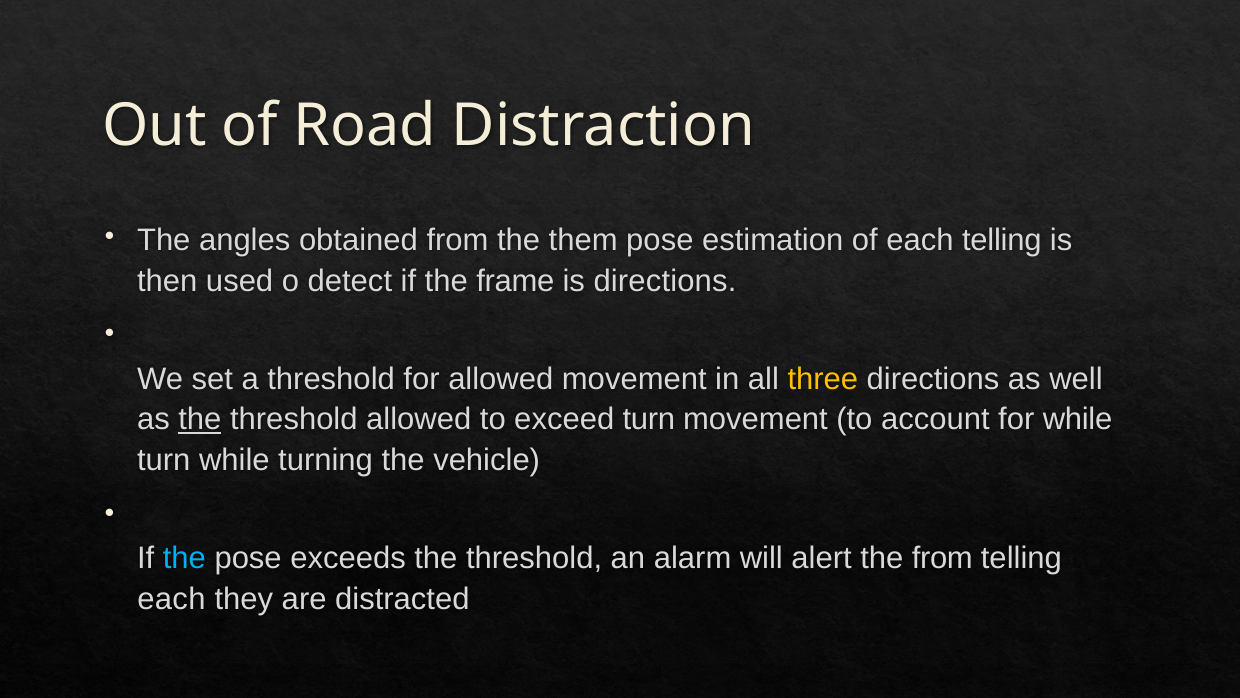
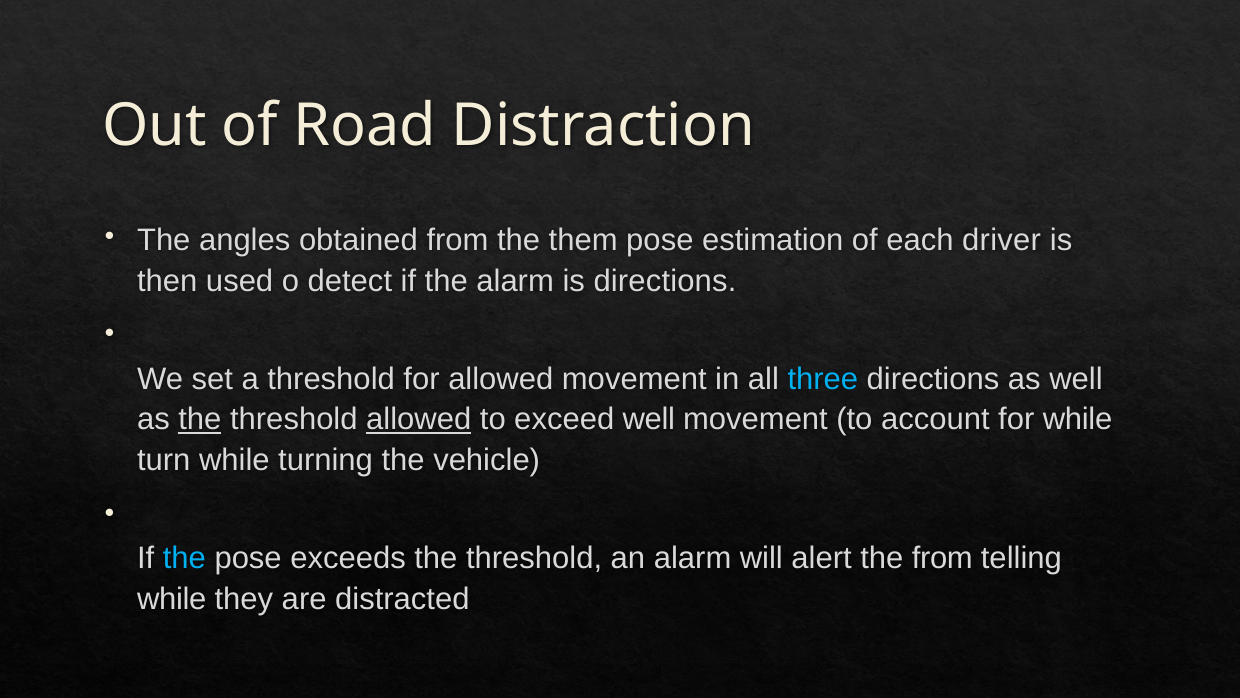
each telling: telling -> driver (1002, 240)
the frame: frame -> alarm (515, 281)
three colour: yellow -> light blue (823, 378)
allowed underline: none -> present (419, 419)
exceed turn: turn -> well (649, 419)
each: each -> while (172, 598)
